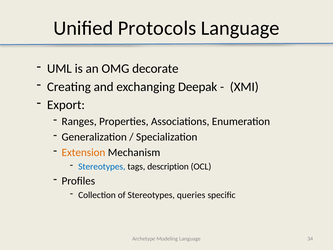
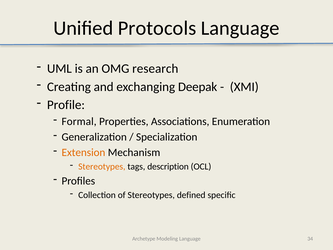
decorate: decorate -> research (155, 69)
Export: Export -> Profile (66, 105)
Ranges: Ranges -> Formal (79, 121)
Stereotypes colour: blue -> orange (102, 166)
queries: queries -> defined (191, 195)
